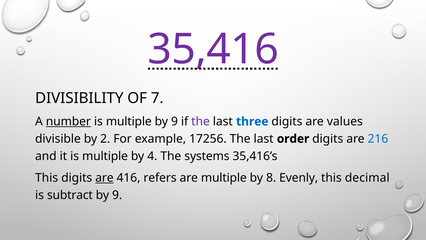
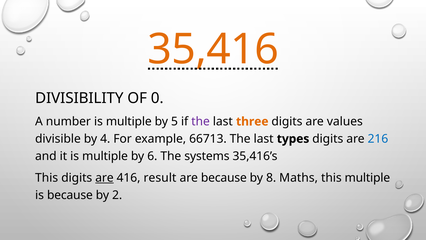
35,416 colour: purple -> orange (213, 49)
7: 7 -> 0 (157, 98)
number underline: present -> none (68, 121)
9: 9 -> 5 (174, 121)
three colour: blue -> orange (252, 121)
2: 2 -> 4 (105, 139)
17256: 17256 -> 66713 (208, 139)
order: order -> types (293, 139)
4: 4 -> 6 (152, 156)
refers: refers -> result (160, 178)
are multiple: multiple -> because (224, 178)
Evenly: Evenly -> Maths (299, 178)
this decimal: decimal -> multiple (367, 178)
is subtract: subtract -> because (70, 195)
9: 9 -> 2 (117, 195)
